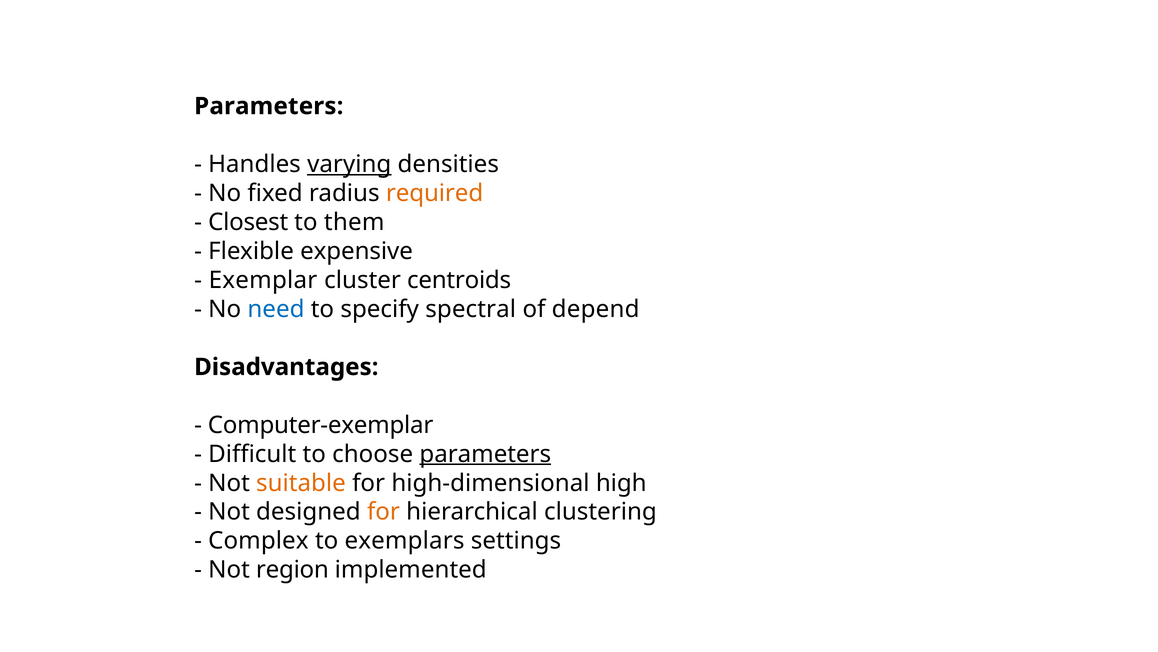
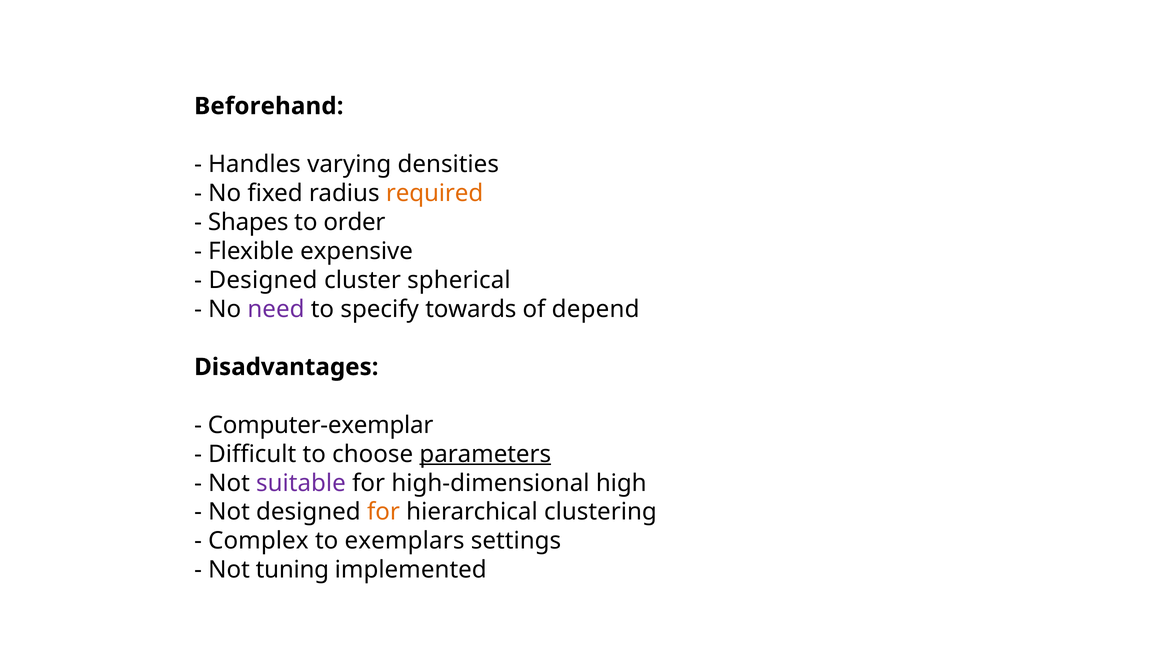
Parameters: Parameters -> Beforehand (269, 106)
varying underline: present -> none (349, 164)
Closest: Closest -> Shapes (248, 222)
them: them -> order (354, 222)
Exemplar: Exemplar -> Designed (263, 280)
centroids: centroids -> spherical (459, 280)
need colour: blue -> purple (276, 309)
spectral: spectral -> towards (471, 309)
suitable colour: orange -> purple (301, 483)
region: region -> tuning (292, 569)
